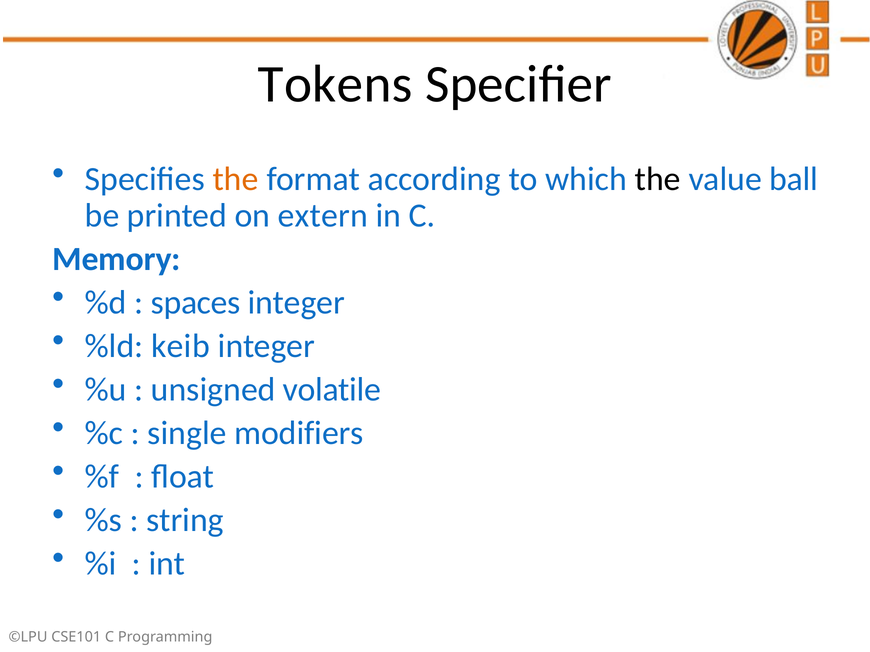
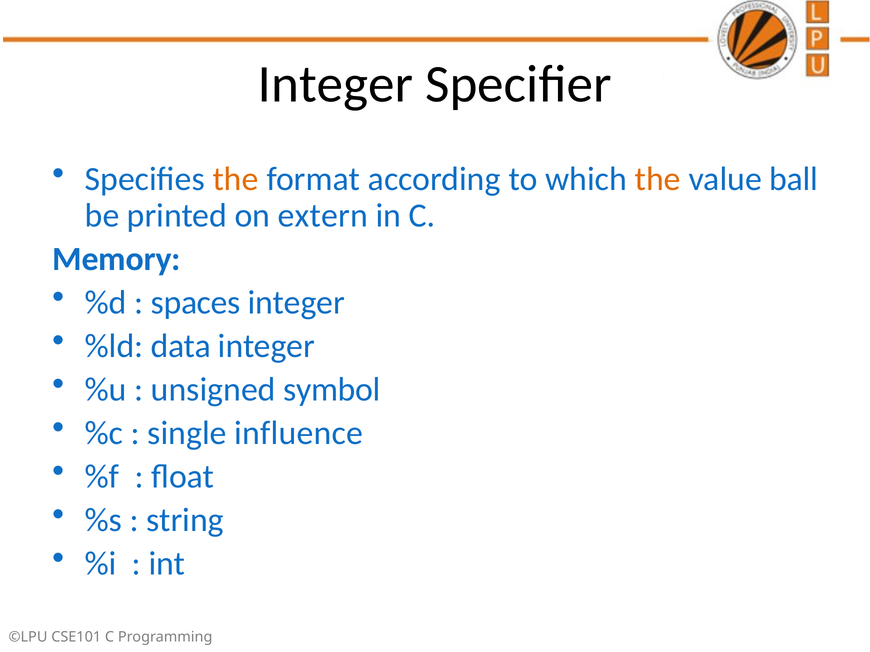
Tokens: Tokens -> Integer (335, 84)
the colour: black -> orange (658, 179)
keib: keib -> data (181, 346)
volatile: volatile -> symbol (332, 390)
modifiers: modifiers -> influence (299, 433)
